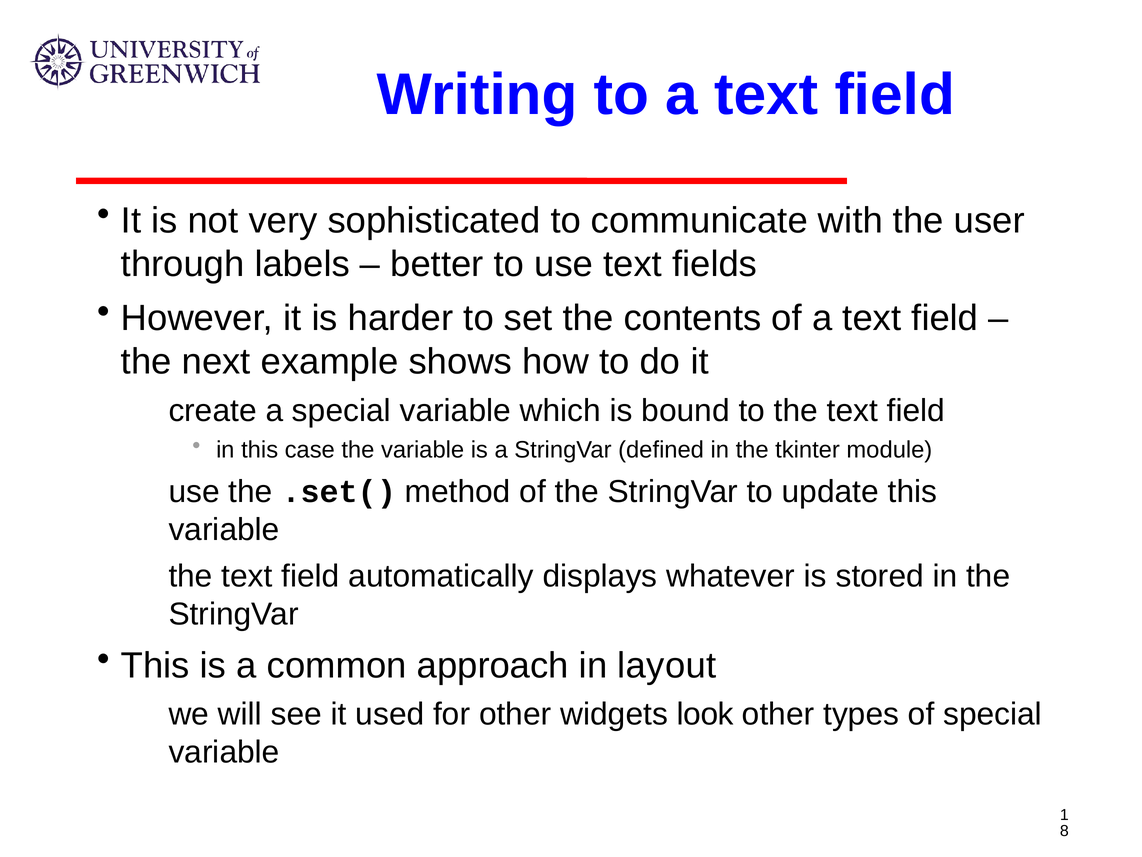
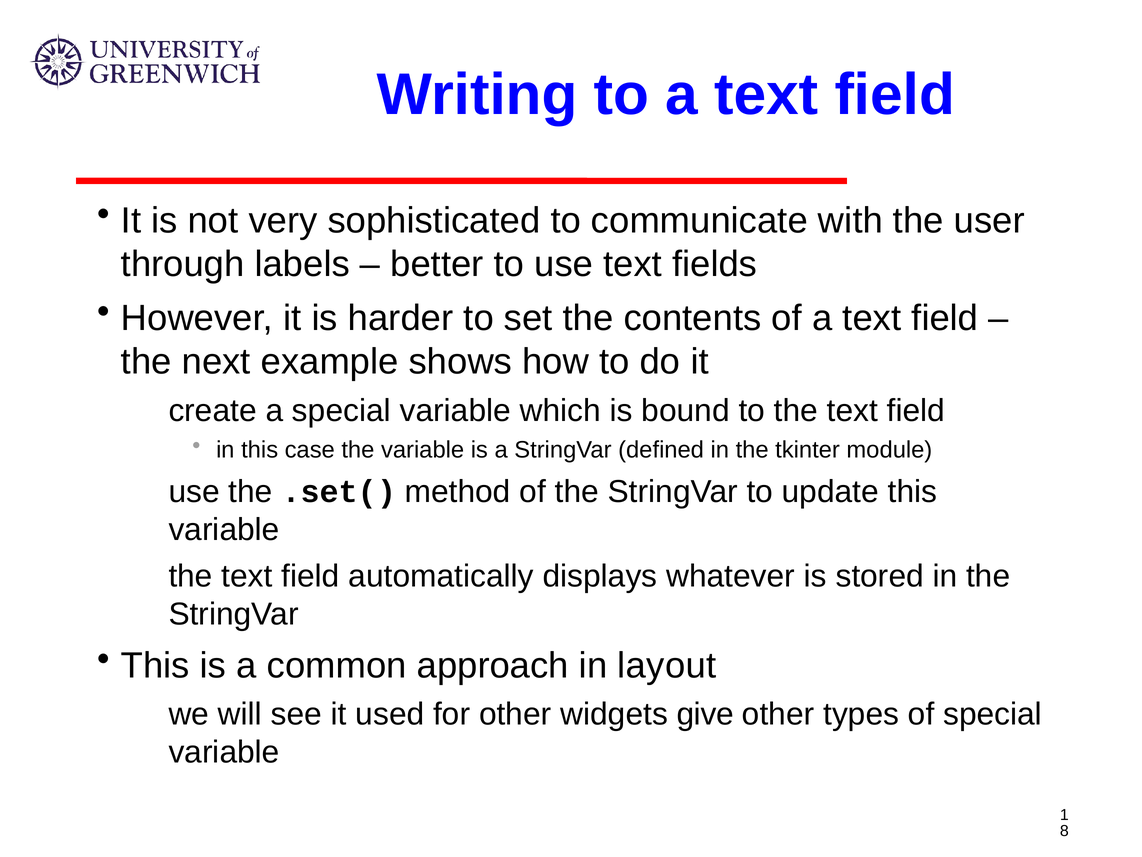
look: look -> give (705, 714)
